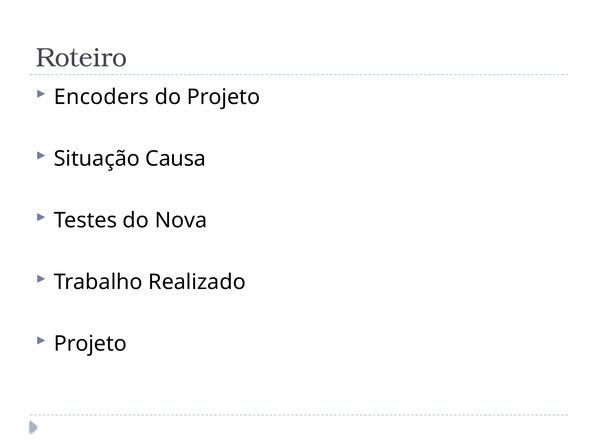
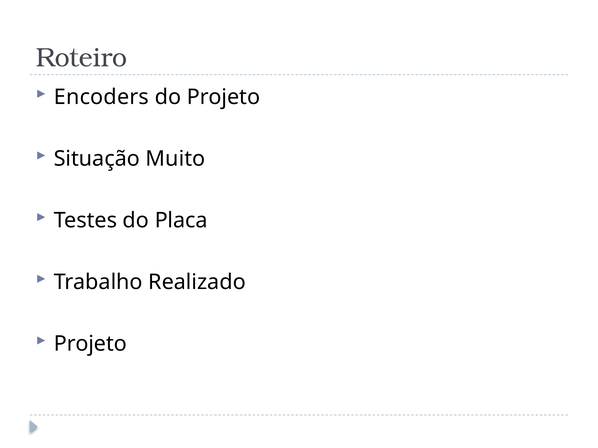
Causa: Causa -> Muito (175, 159)
Nova: Nova -> Placa (181, 221)
